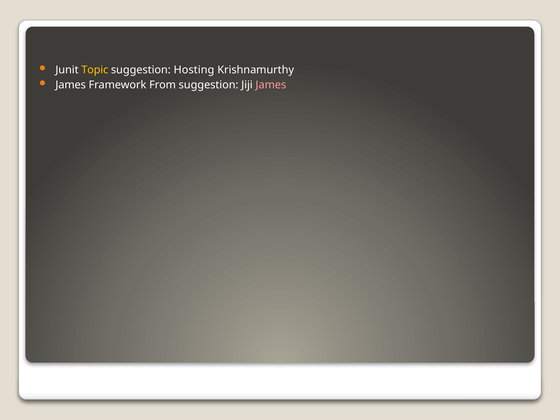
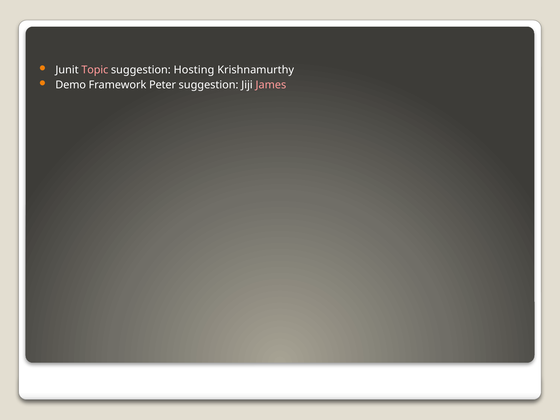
Topic colour: yellow -> pink (95, 70)
James: James -> Demo (71, 85)
From: From -> Peter (163, 85)
